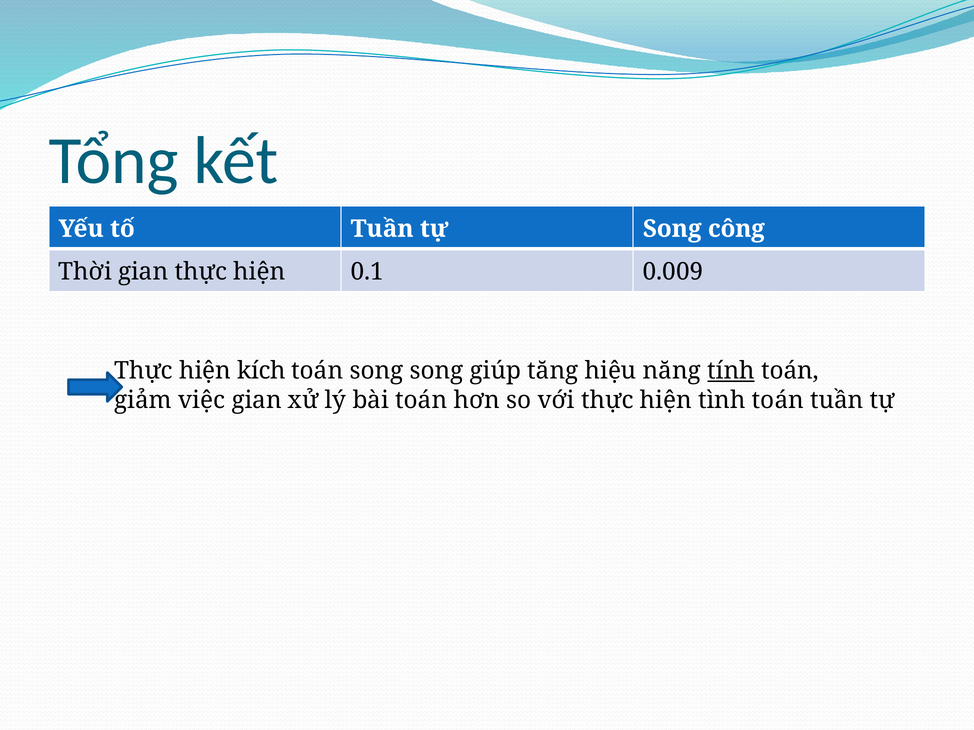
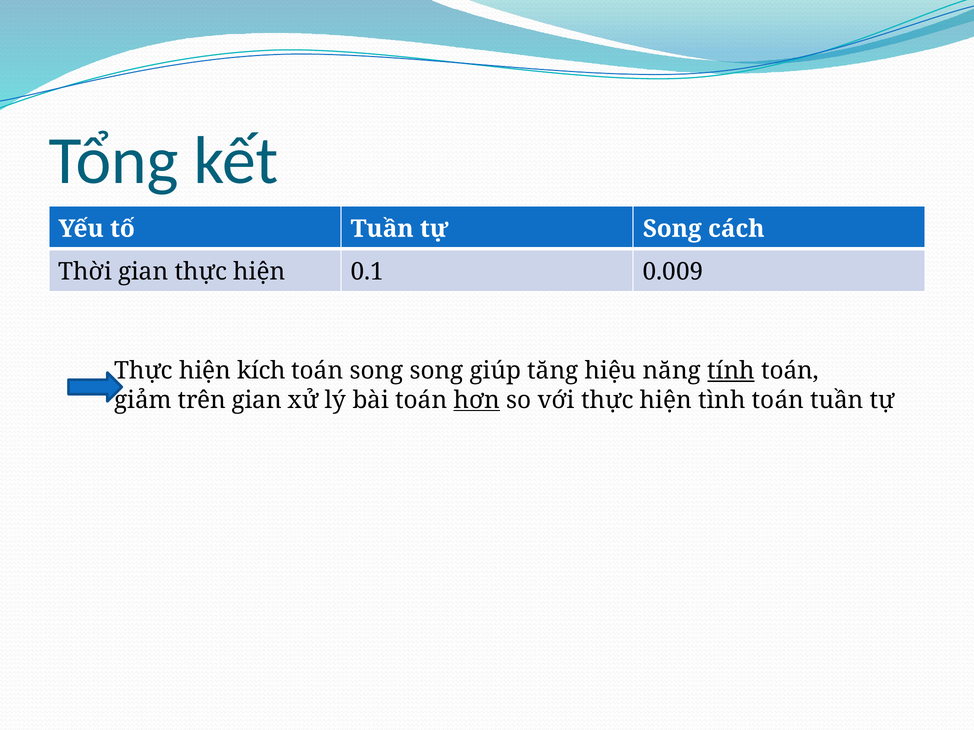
công: công -> cách (736, 229)
việc: việc -> trên (202, 400)
hơn underline: none -> present (477, 400)
